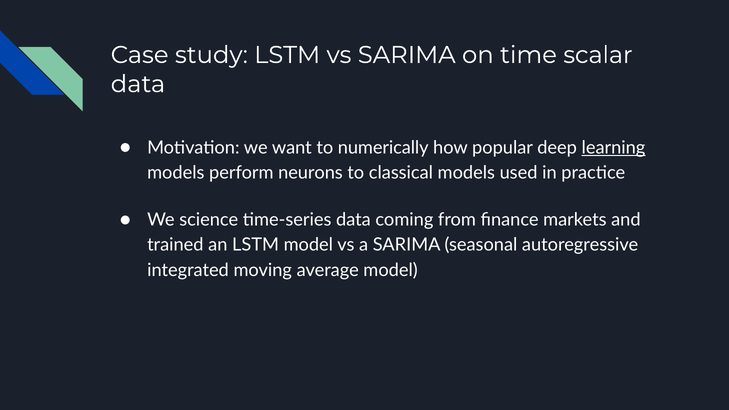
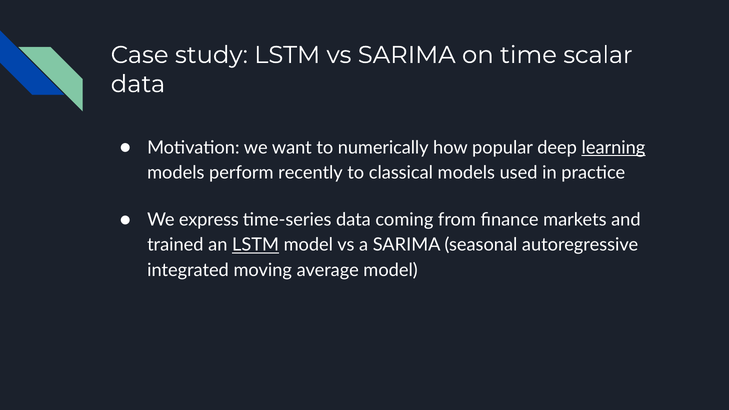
neurons: neurons -> recently (310, 173)
science: science -> express (209, 220)
LSTM underline: none -> present (255, 245)
